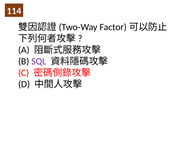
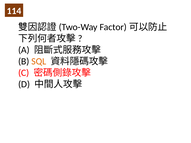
SQL colour: purple -> orange (39, 61)
